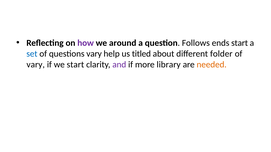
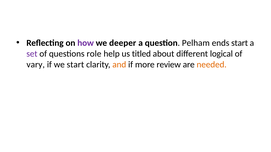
around: around -> deeper (123, 43)
Follows: Follows -> Pelham (196, 43)
set colour: blue -> purple (32, 54)
questions vary: vary -> role (94, 54)
folder: folder -> logical (221, 54)
and colour: purple -> orange (119, 65)
library: library -> review (169, 65)
